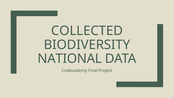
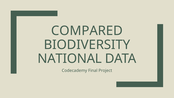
COLLECTED: COLLECTED -> COMPARED (87, 31)
